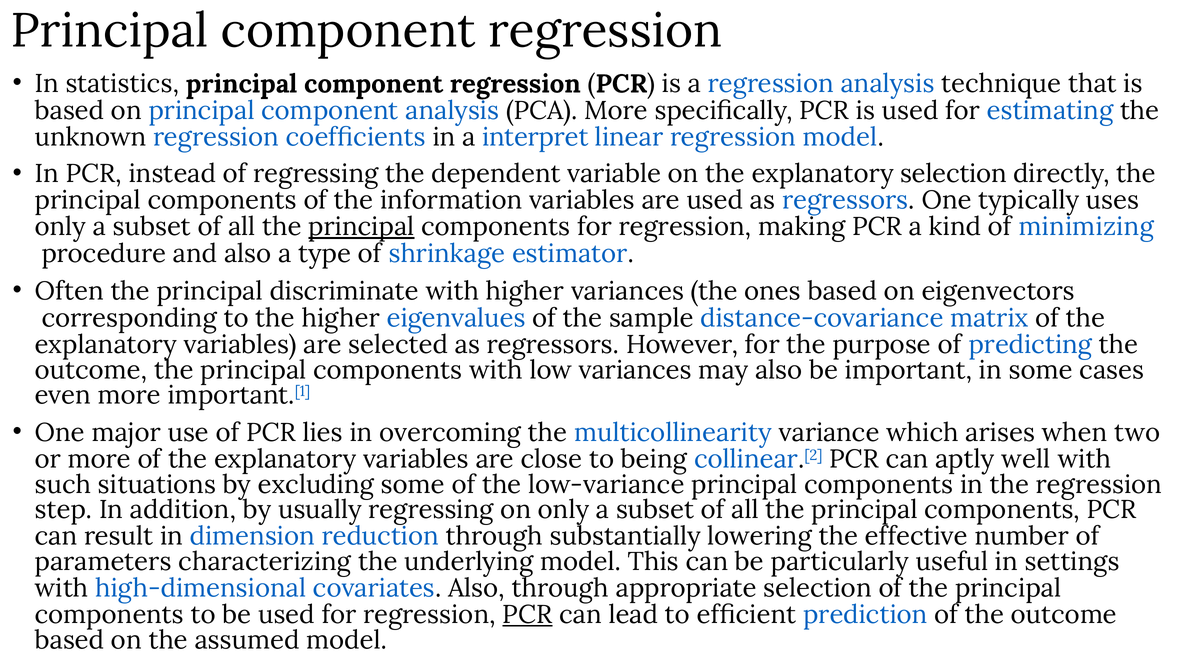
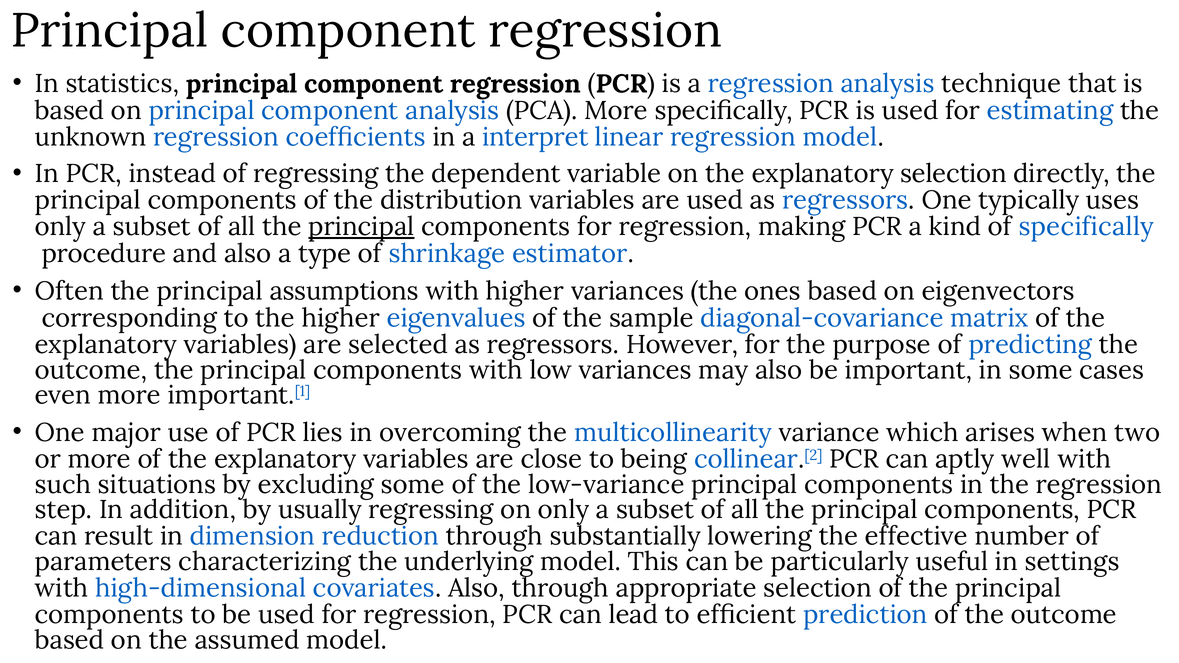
information: information -> distribution (451, 200)
of minimizing: minimizing -> specifically (1086, 227)
discriminate: discriminate -> assumptions (344, 292)
distance-covariance: distance-covariance -> diagonal-covariance (822, 318)
PCR underline: present -> none (527, 615)
